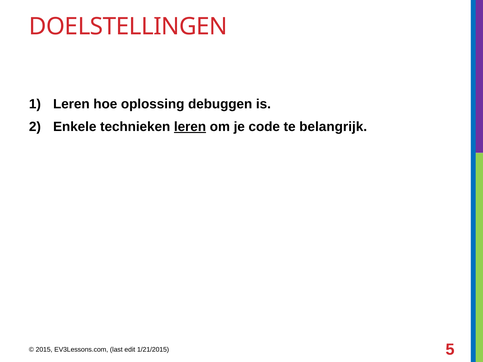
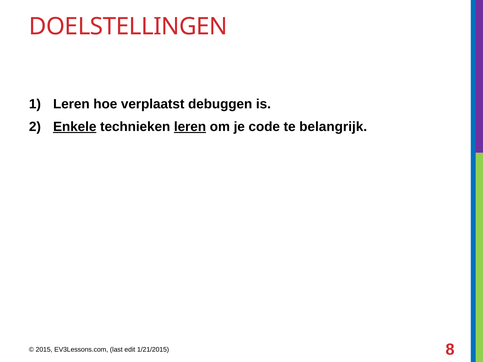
oplossing: oplossing -> verplaatst (153, 104)
Enkele underline: none -> present (75, 127)
5: 5 -> 8 (450, 350)
